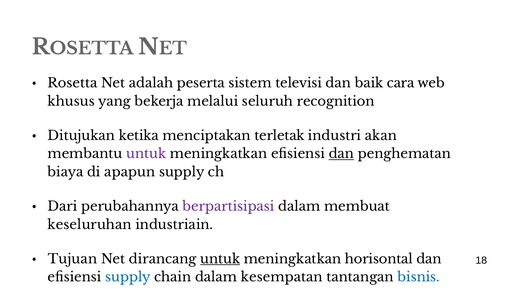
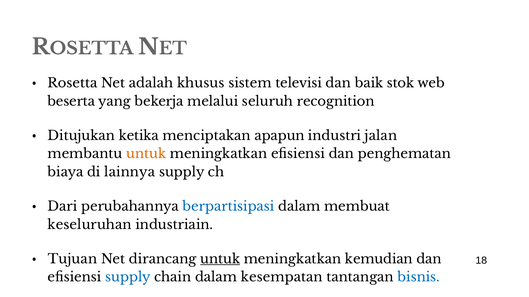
peserta: peserta -> khusus (201, 83)
cara: cara -> stok (401, 83)
khusus: khusus -> beserta (71, 102)
terletak: terletak -> apapun (280, 136)
akan: akan -> jalan (381, 136)
untuk colour: purple -> orange (146, 154)
dan underline: present -> none (341, 154)
apapun: apapun -> lainnya (130, 172)
berpartisipasi colour: purple -> blue (229, 207)
horisontal: horisontal -> kemudian (379, 260)
